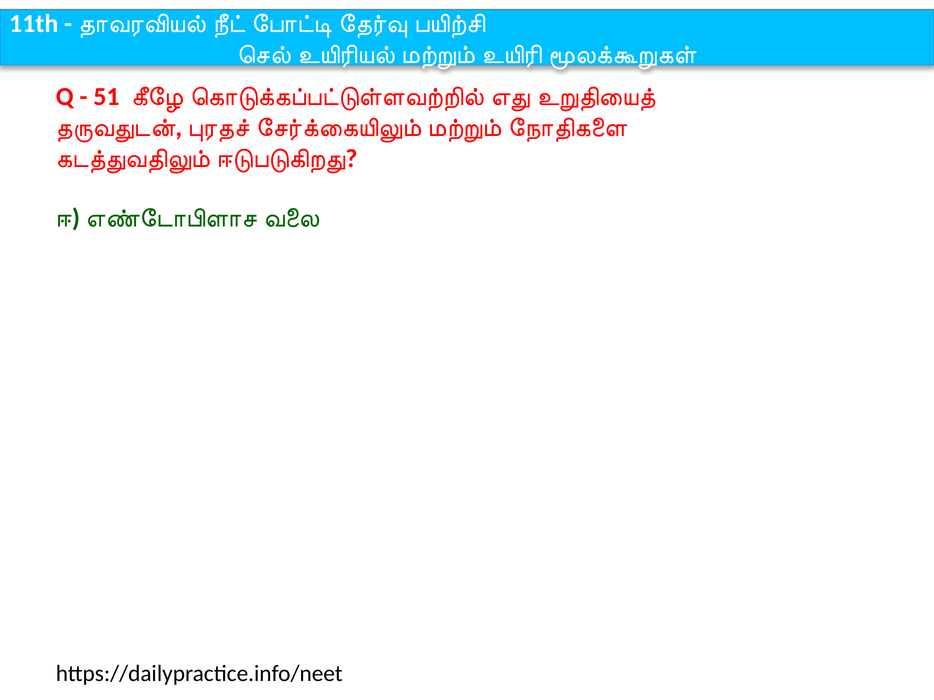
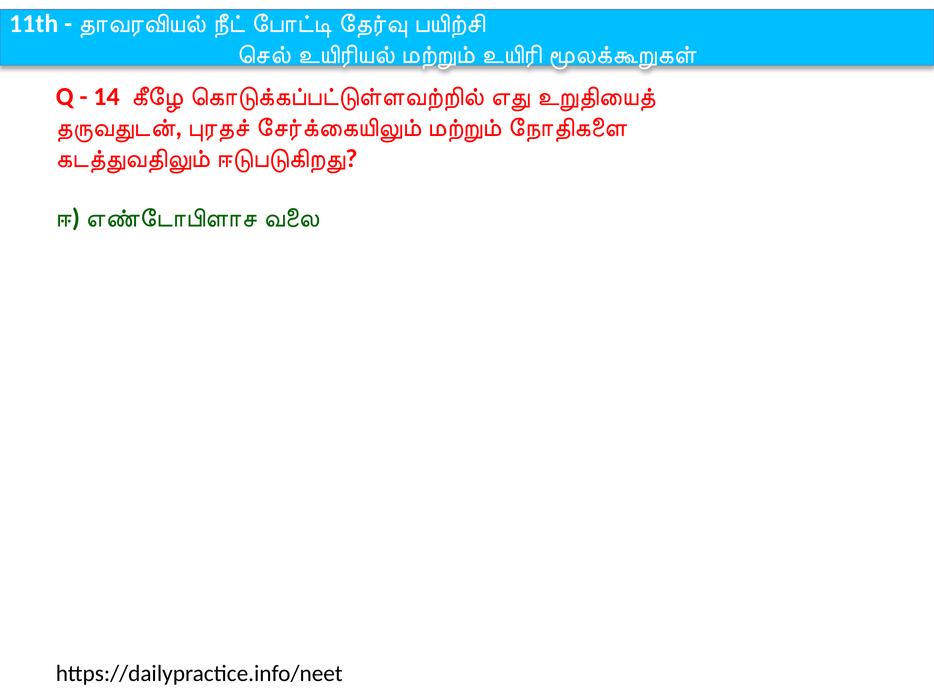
51: 51 -> 14 (106, 97)
